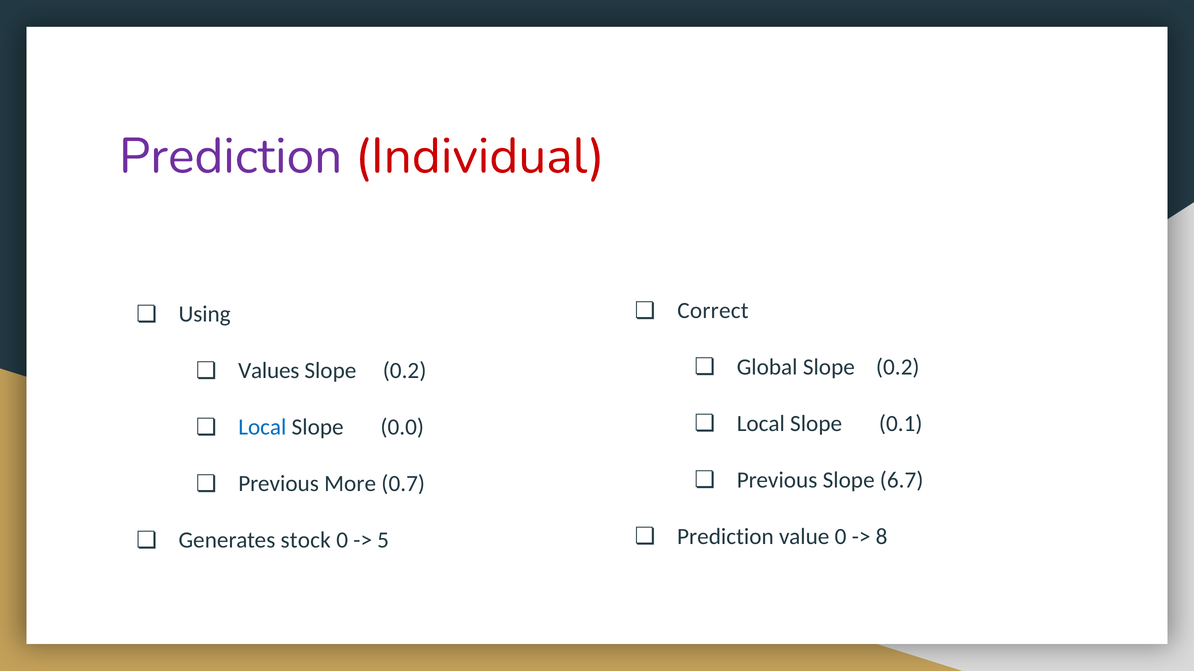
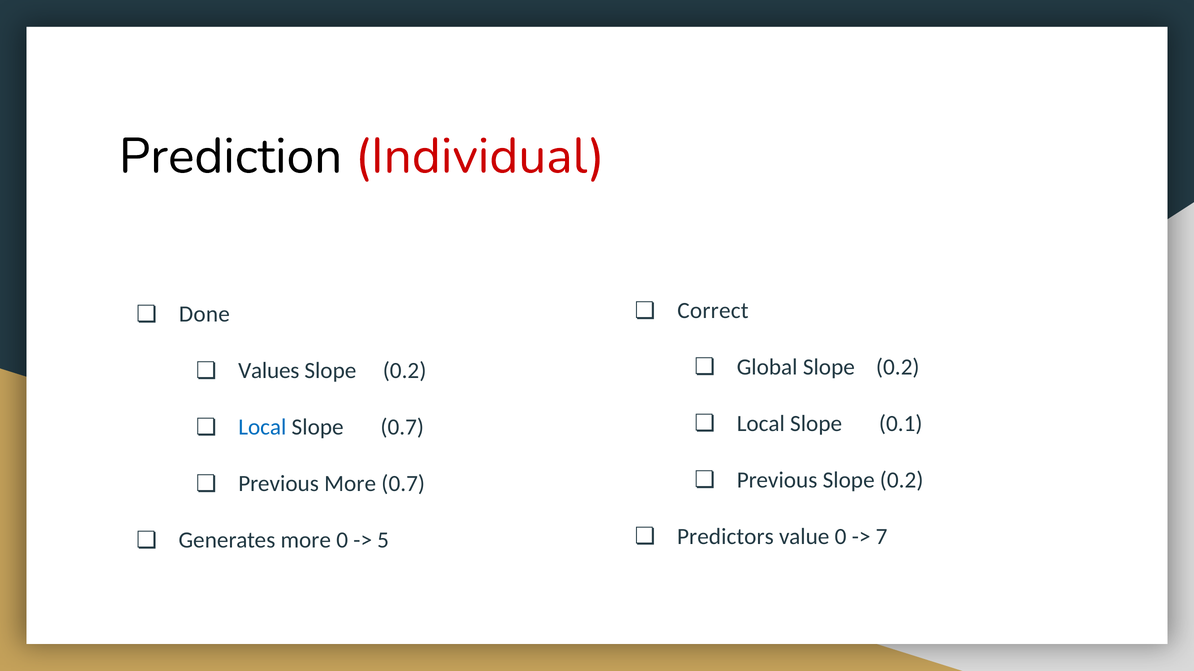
Prediction colour: purple -> black (231, 156)
Using: Using -> Done (204, 315)
Slope 0.0: 0.0 -> 0.7 (402, 428)
Previous Slope 6.7: 6.7 -> 0.2 (902, 480)
Prediction: Prediction -> Predictors (725, 537)
8: 8 -> 7 (882, 537)
Generates stock: stock -> more (306, 541)
